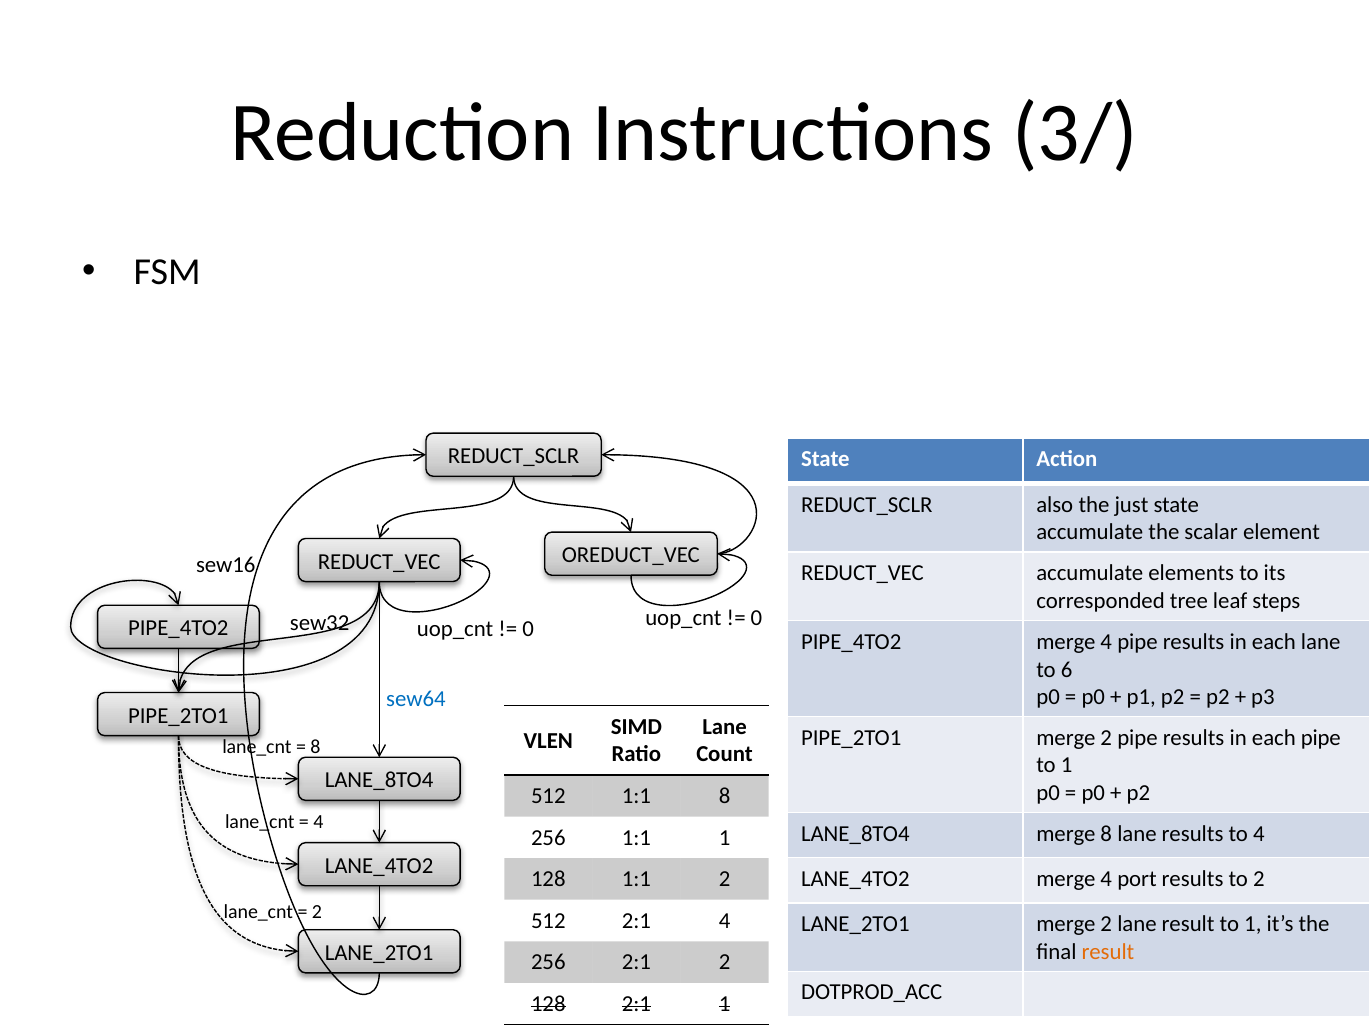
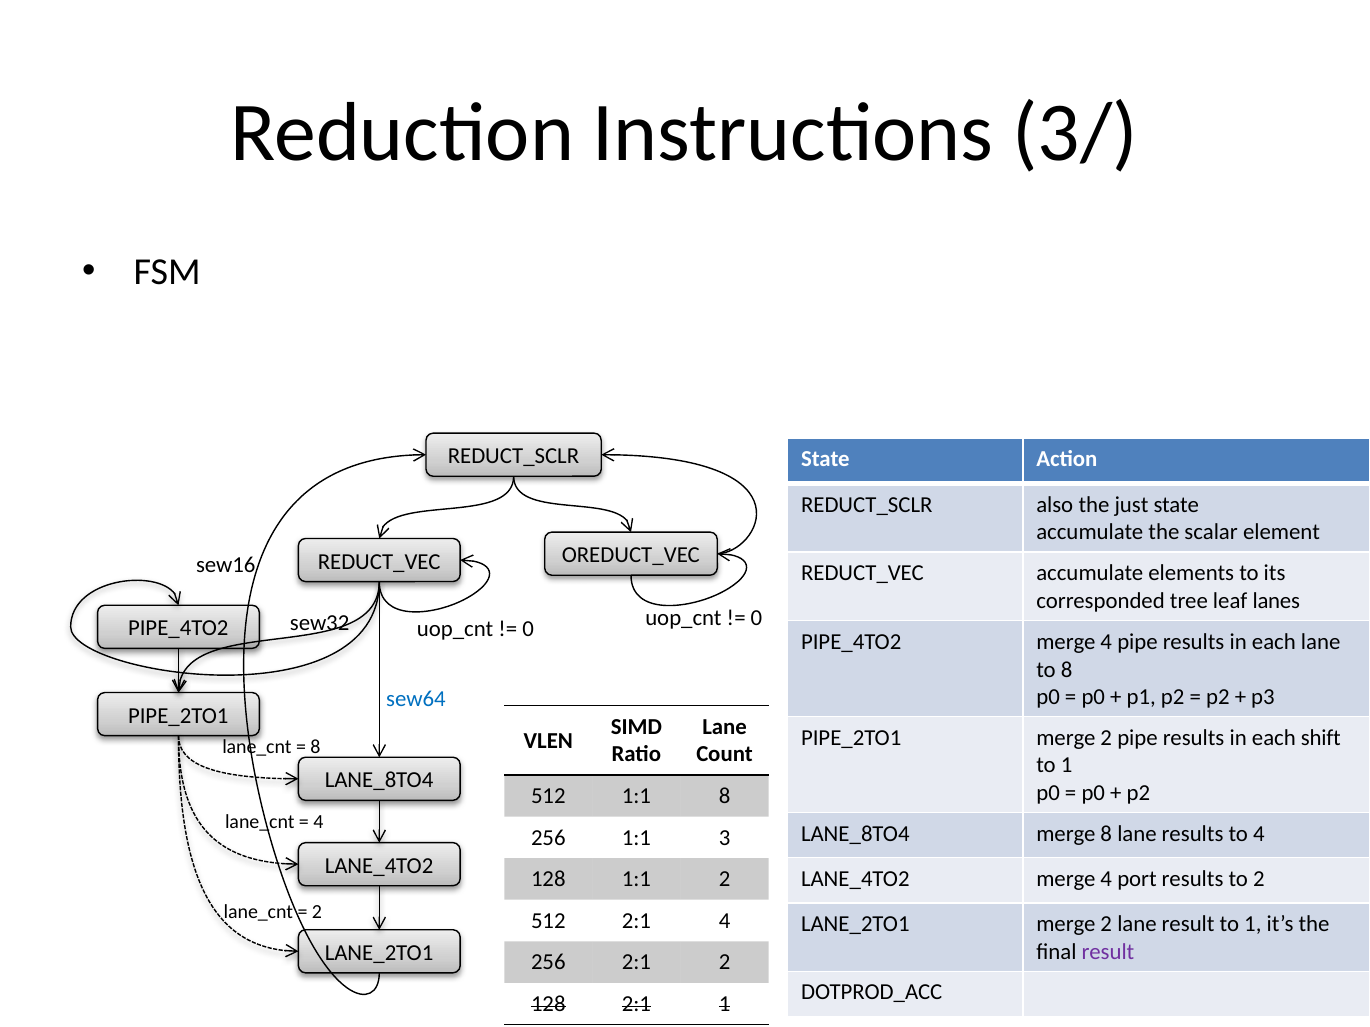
steps: steps -> lanes (1276, 601)
to 6: 6 -> 8 (1067, 670)
each pipe: pipe -> shift (1321, 738)
1:1 1: 1 -> 3 (725, 838)
result colour: orange -> purple (1108, 952)
